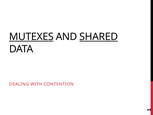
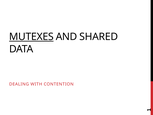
SHARED underline: present -> none (99, 37)
